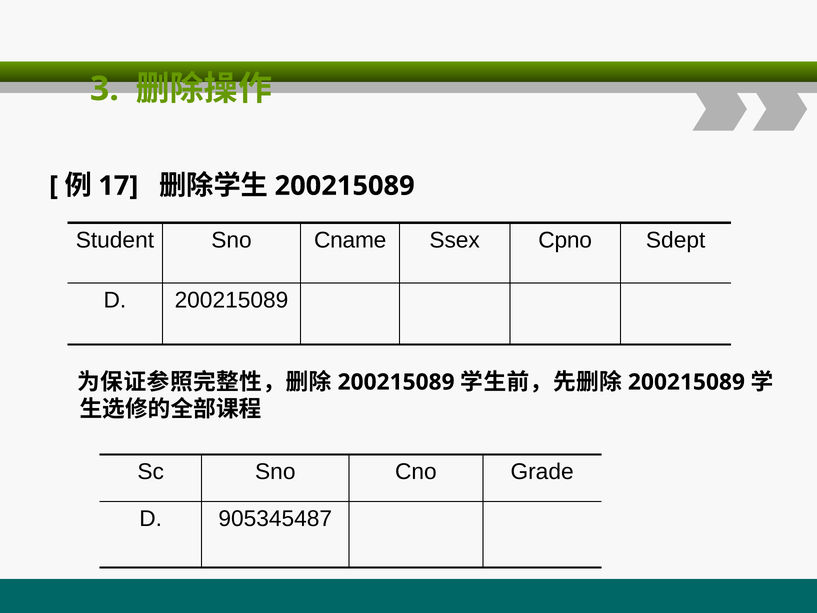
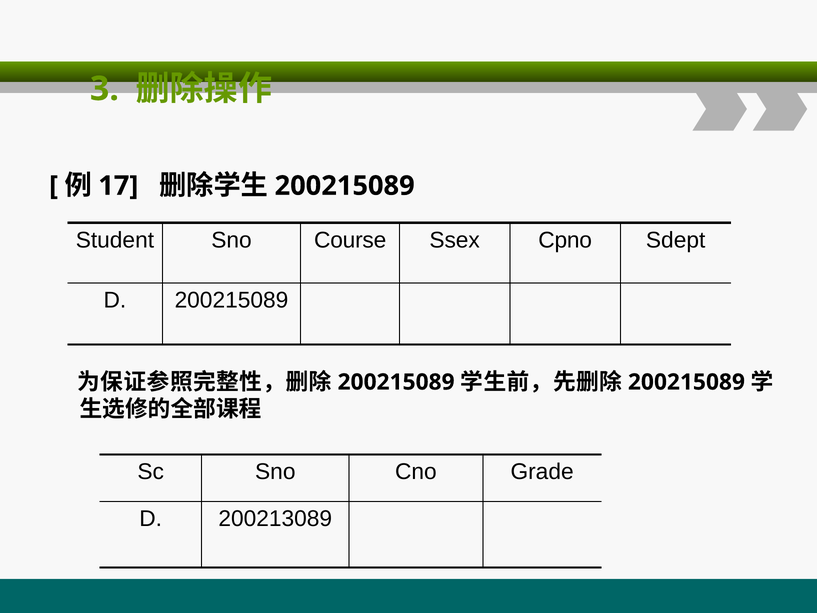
Cname: Cname -> Course (350, 240)
905345487: 905345487 -> 200213089 (275, 518)
